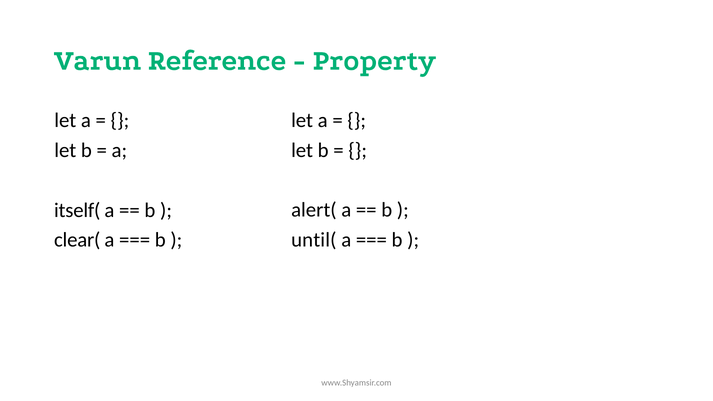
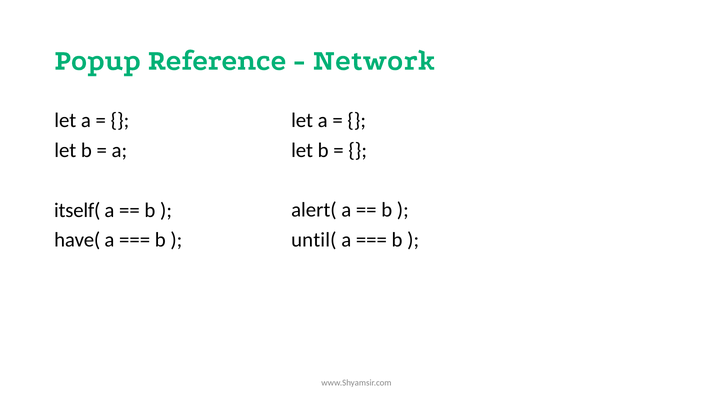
Varun: Varun -> Popup (98, 60)
Property: Property -> Network (374, 60)
clear(: clear( -> have( (77, 240)
